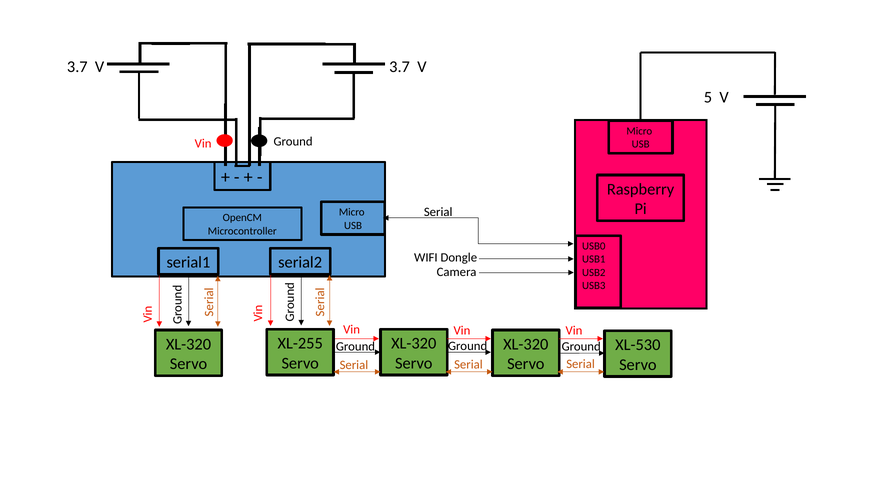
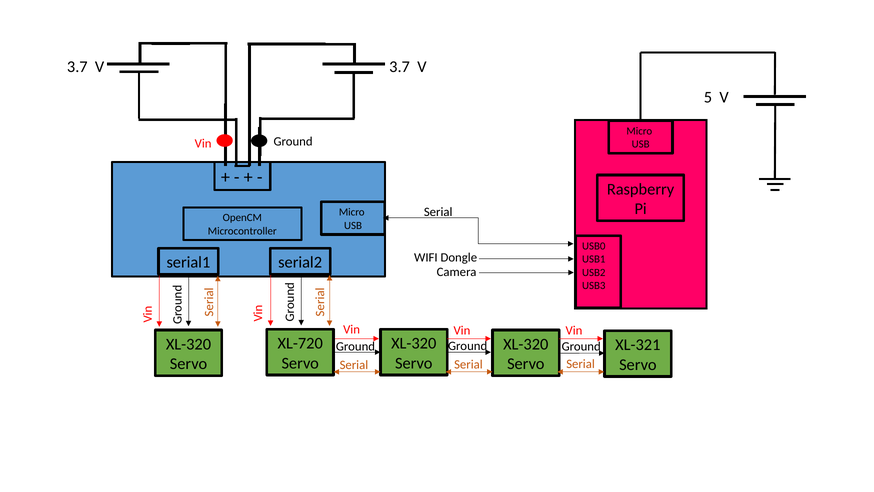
XL-255: XL-255 -> XL-720 (300, 343)
XL-530: XL-530 -> XL-321 (638, 345)
